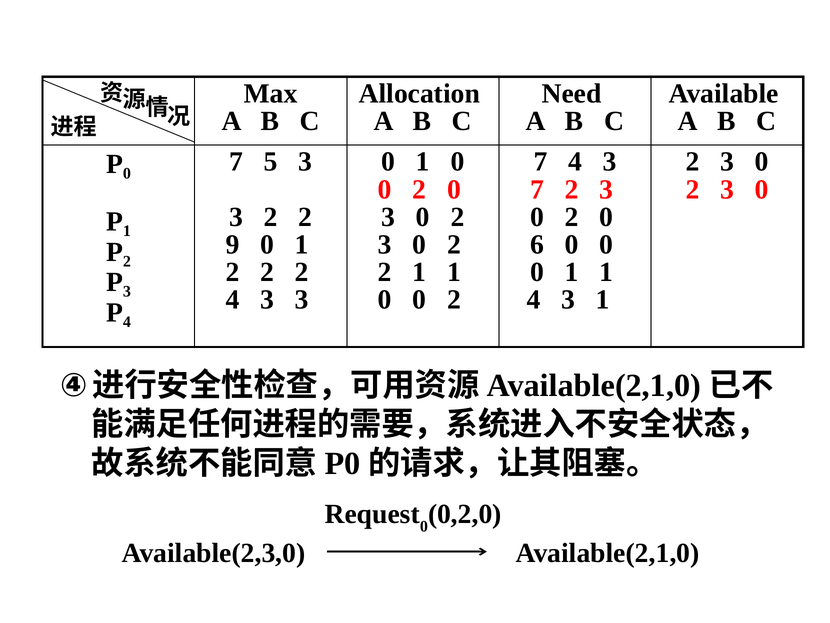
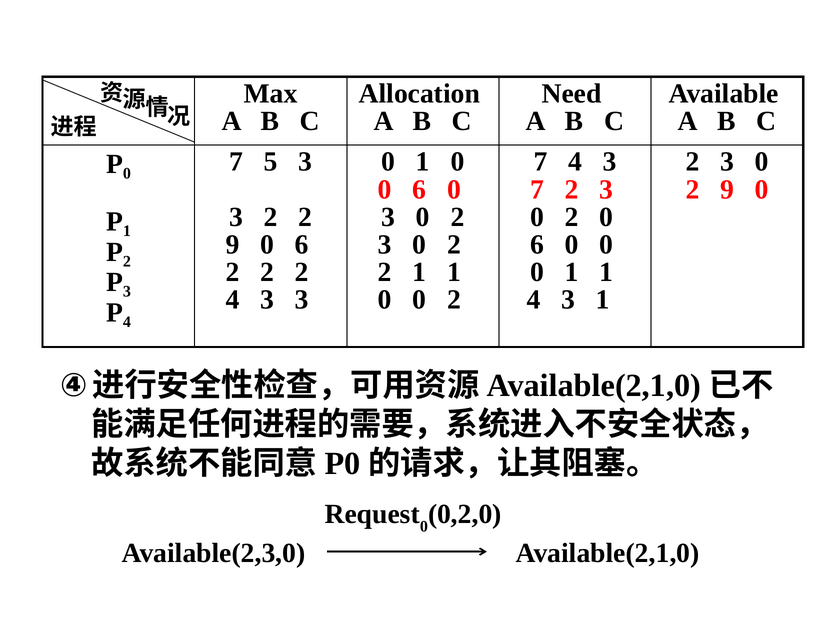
2: 2 -> 6 (419, 189)
3: 3 -> 9 (727, 189)
9 0 1: 1 -> 6 (302, 244)
